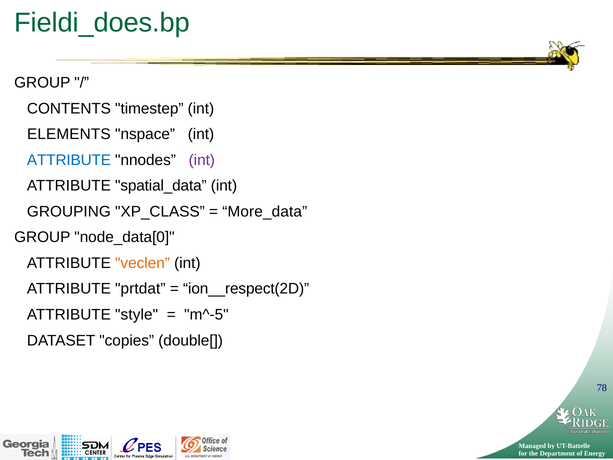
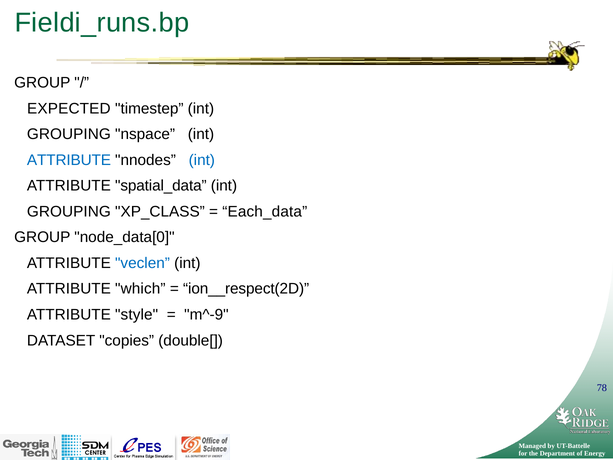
Fieldi_does.bp: Fieldi_does.bp -> Fieldi_runs.bp (102, 23)
CONTENTS: CONTENTS -> EXPECTED (69, 109)
ELEMENTS: ELEMENTS -> GROUPING (69, 134)
int colour: purple -> blue (202, 160)
More_data: More_data -> Each_data (265, 212)
veclen colour: orange -> blue (142, 263)
prtdat: prtdat -> which (140, 289)
m^-5: m^-5 -> m^-9 (206, 315)
